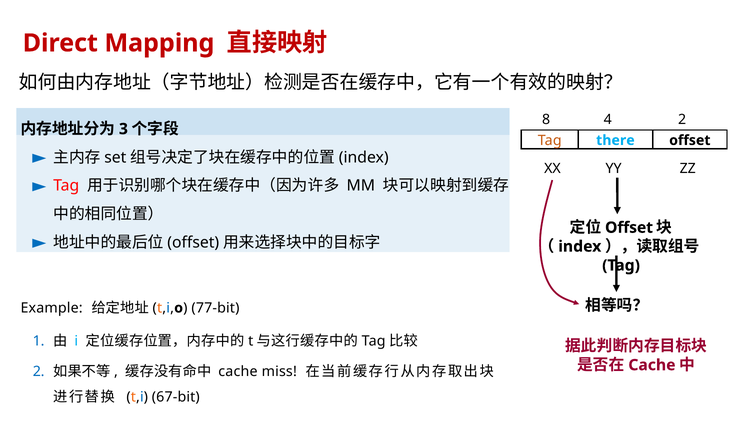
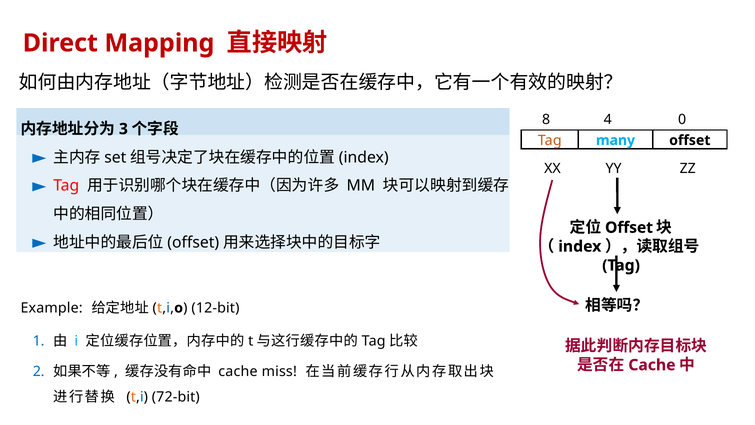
4 2: 2 -> 0 (682, 119)
there: there -> many (615, 140)
77-bit: 77-bit -> 12-bit (215, 308)
67-bit: 67-bit -> 72-bit (176, 397)
